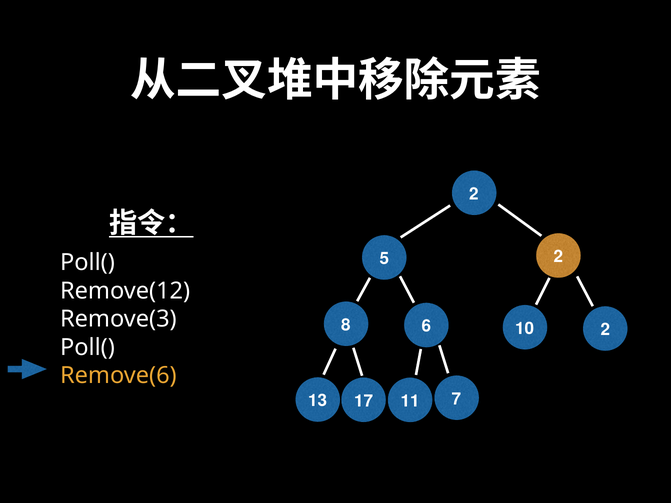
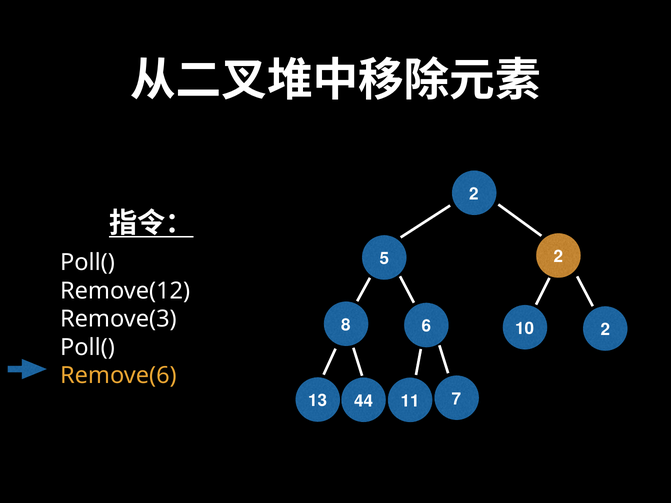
17: 17 -> 44 (364, 401)
